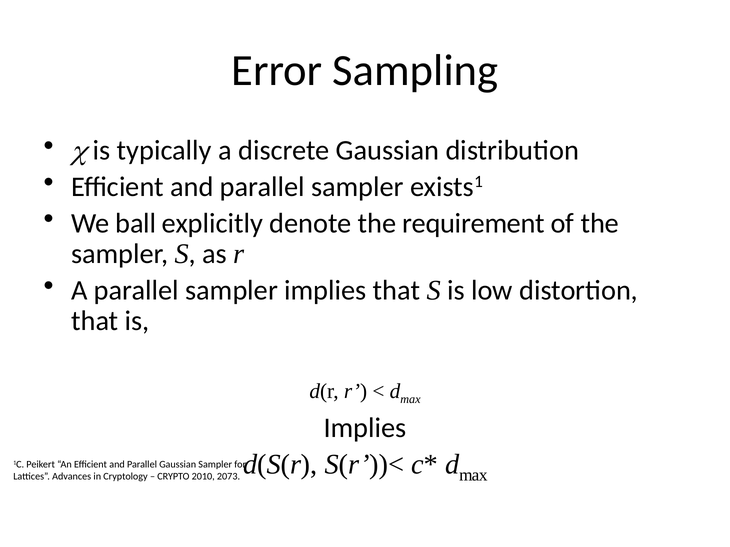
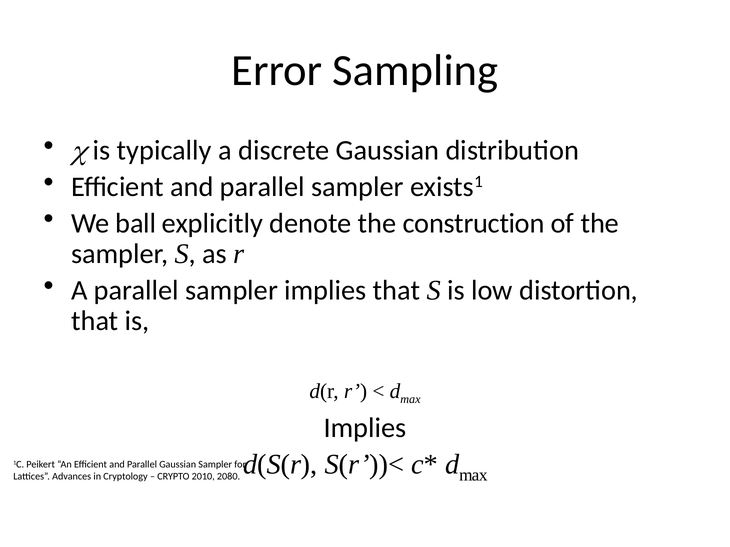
requirement: requirement -> construction (474, 223)
2073: 2073 -> 2080 (229, 477)
